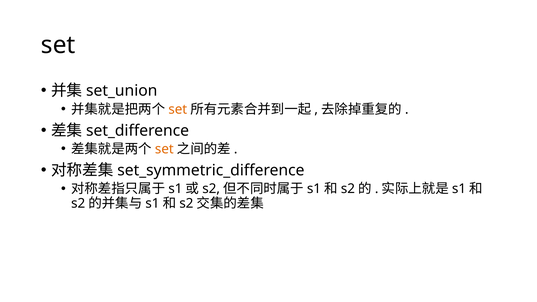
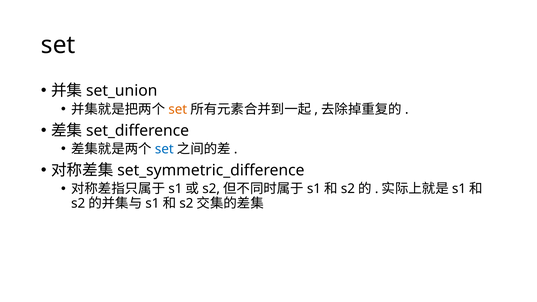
set colour: orange -> blue (164, 149)
